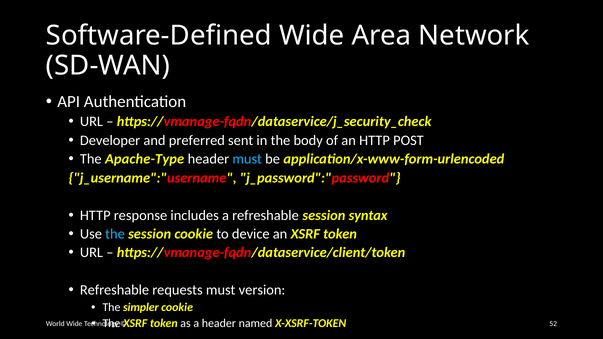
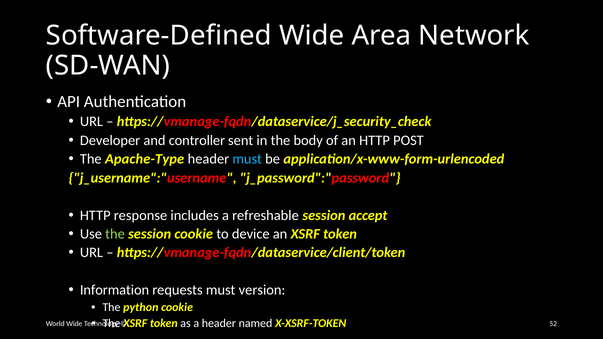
preferred: preferred -> controller (197, 140)
syntax: syntax -> accept (368, 215)
the colour: light blue -> light green (115, 234)
Refreshable: Refreshable -> Information (115, 290)
simpler: simpler -> python (141, 308)
